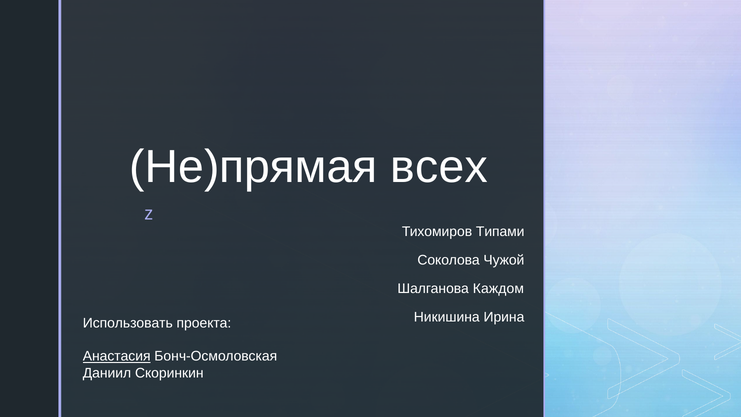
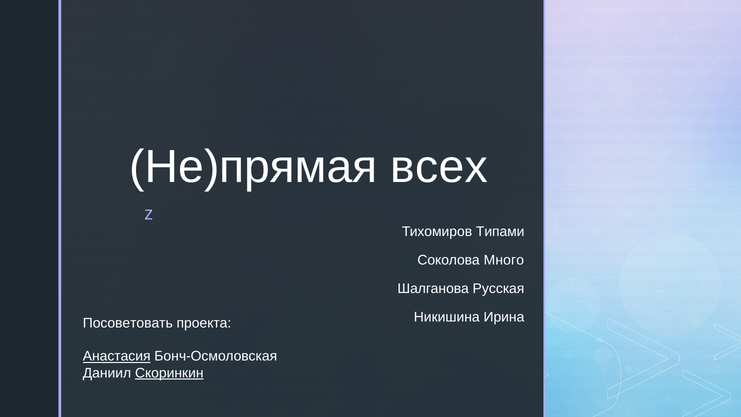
Чужой: Чужой -> Много (504, 260)
Каждом: Каждом -> Русская (498, 289)
Использовать: Использовать -> Посоветовать (128, 323)
Скоринкин underline: none -> present (169, 373)
